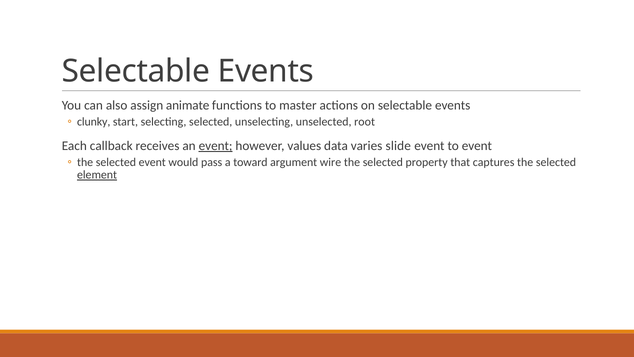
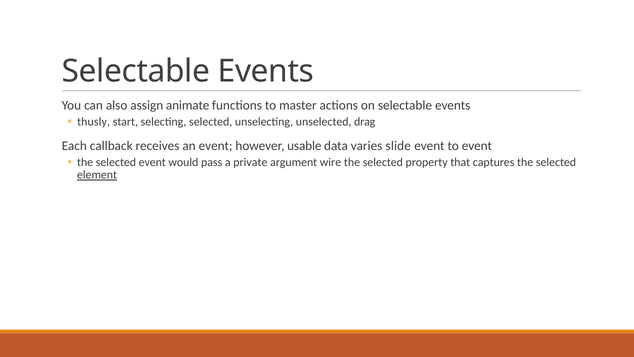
clunky: clunky -> thusly (94, 122)
root: root -> drag (365, 122)
event underline: present -> none (216, 146)
values: values -> usable (304, 146)
toward: toward -> private (250, 162)
